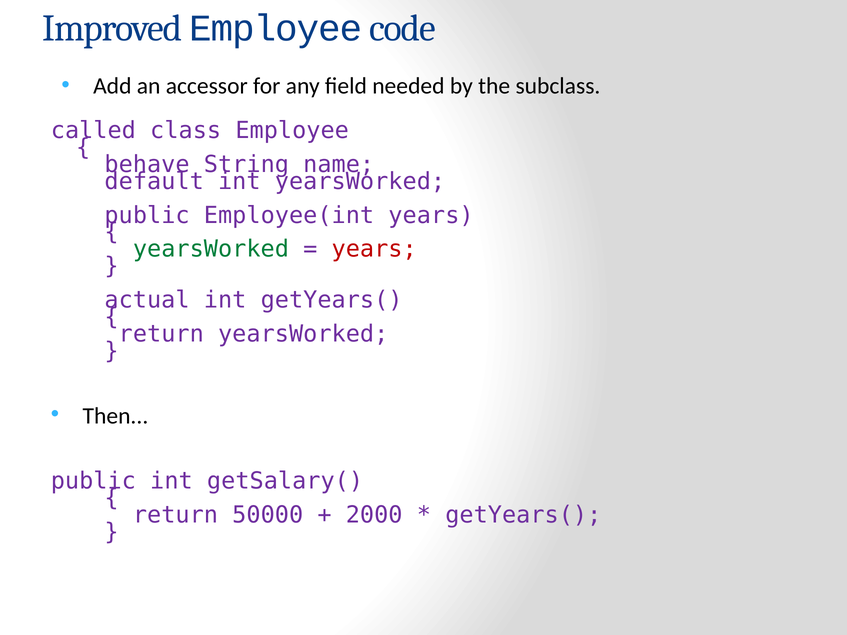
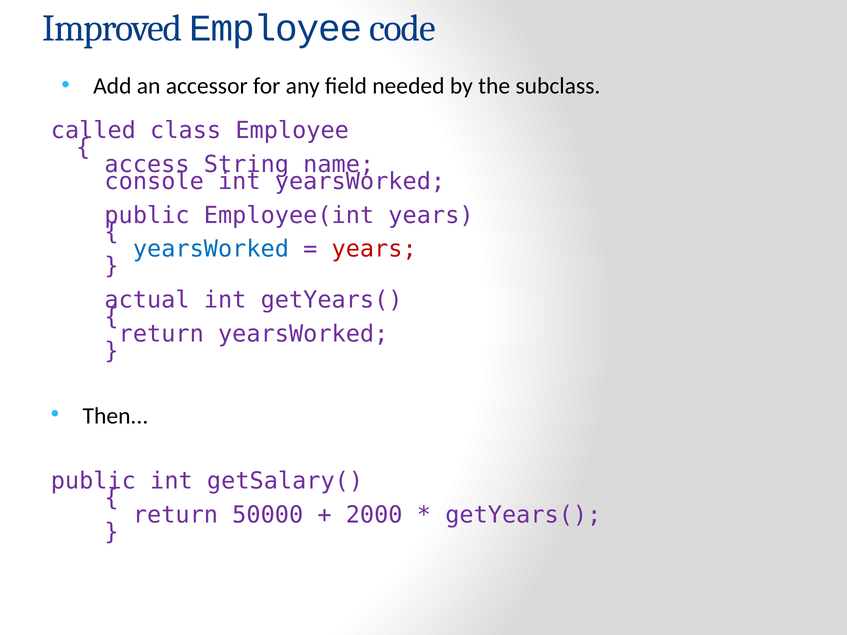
behave: behave -> access (147, 164)
default: default -> console (154, 181)
yearsWorked colour: green -> blue (211, 249)
